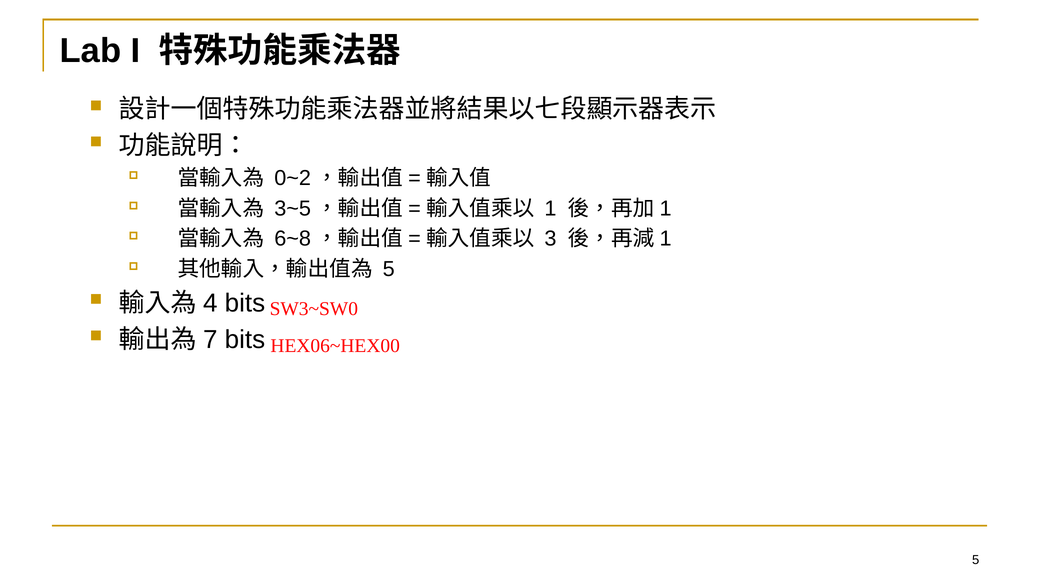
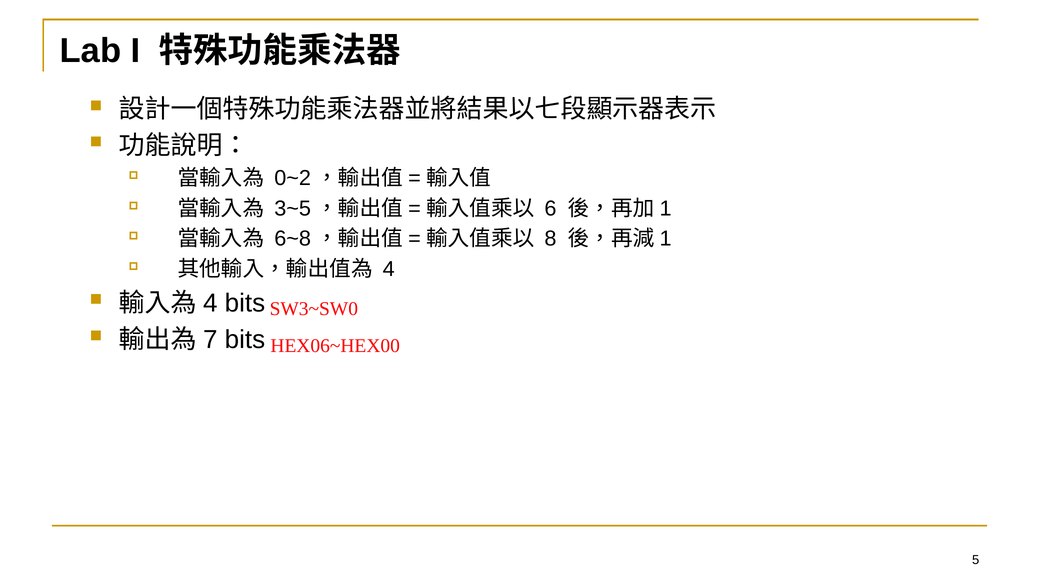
1: 1 -> 6 (550, 209)
3: 3 -> 8 (550, 239)
5: 5 -> 4 (389, 269)
